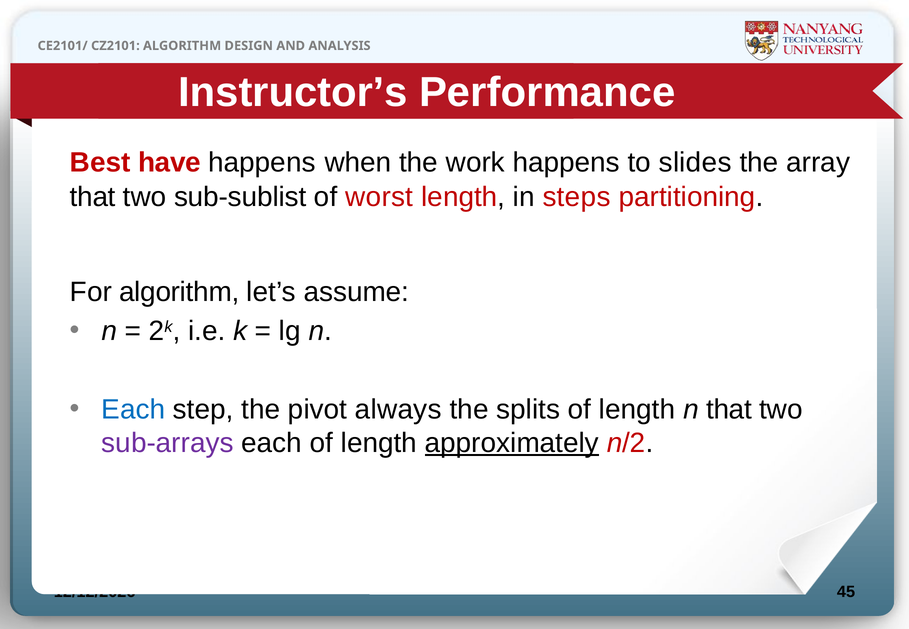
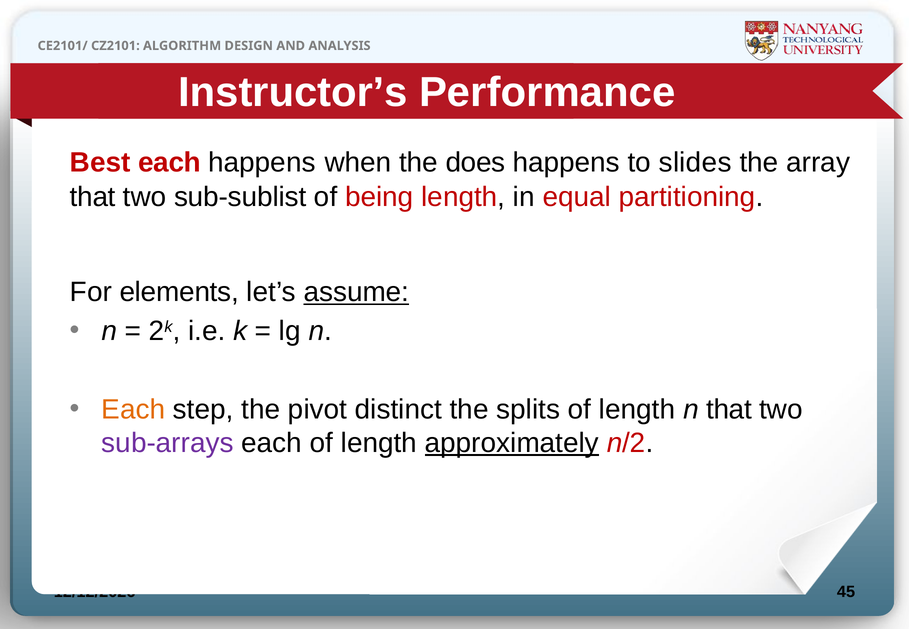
Best have: have -> each (170, 163)
work: work -> does (476, 163)
worst: worst -> being (379, 197)
steps: steps -> equal (577, 197)
For algorithm: algorithm -> elements (179, 292)
assume underline: none -> present (356, 292)
Each colour: blue -> orange (133, 410)
always: always -> distinct (398, 410)
